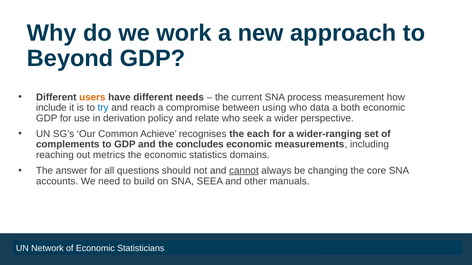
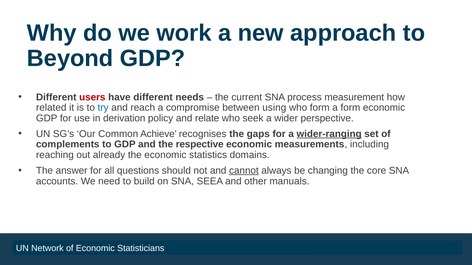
users colour: orange -> red (92, 97)
include: include -> related (51, 108)
who data: data -> form (320, 108)
a both: both -> form (350, 108)
each: each -> gaps (258, 134)
wider-ranging underline: none -> present (329, 134)
concludes: concludes -> respective (200, 145)
metrics: metrics -> already (109, 155)
